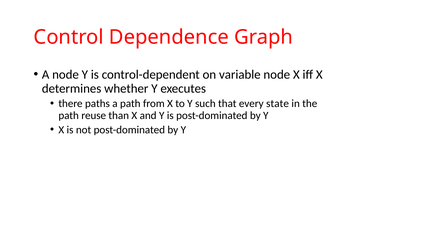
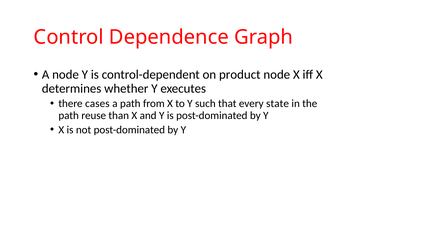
variable: variable -> product (240, 75)
paths: paths -> cases (97, 104)
